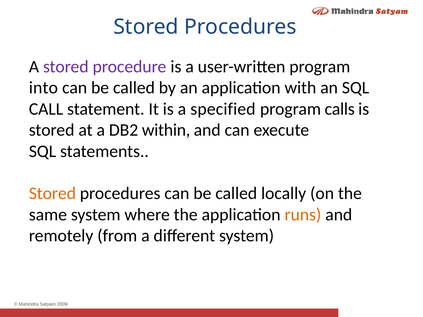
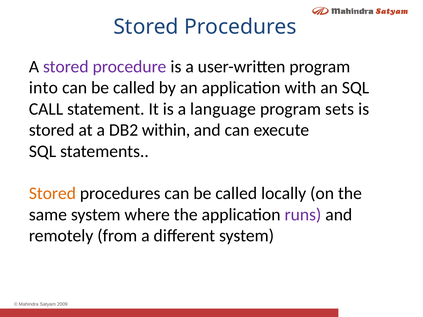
specified: specified -> language (223, 109)
calls: calls -> sets (340, 109)
runs colour: orange -> purple (303, 215)
